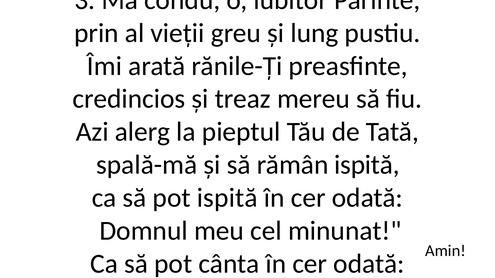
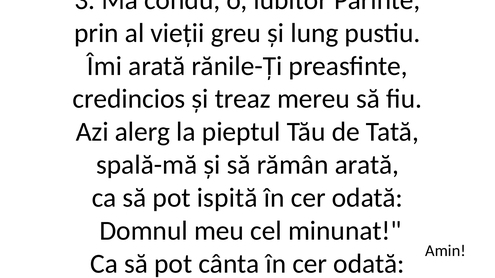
rămân ispită: ispită -> arată (367, 165)
